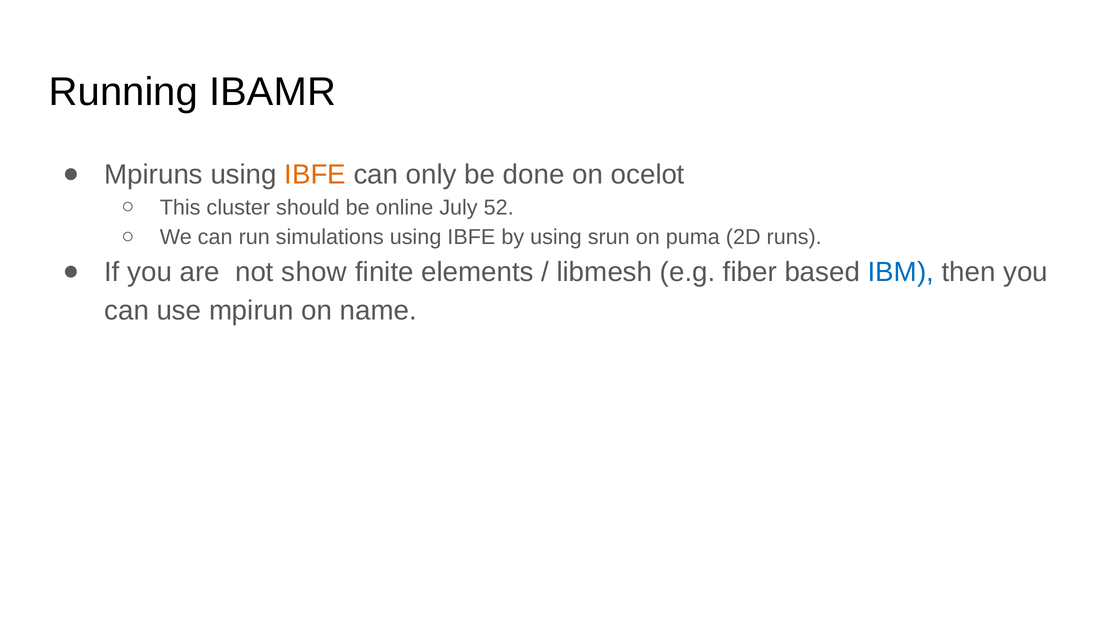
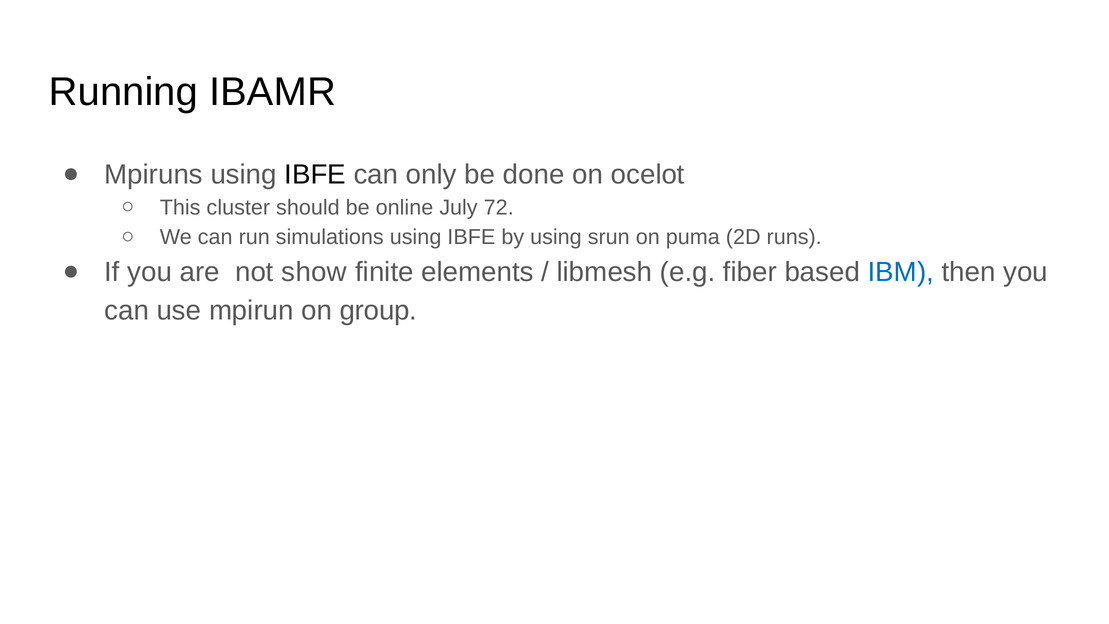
IBFE colour: orange -> black (315, 174)
52: 52 -> 72 (499, 207)
name: name -> group (378, 310)
